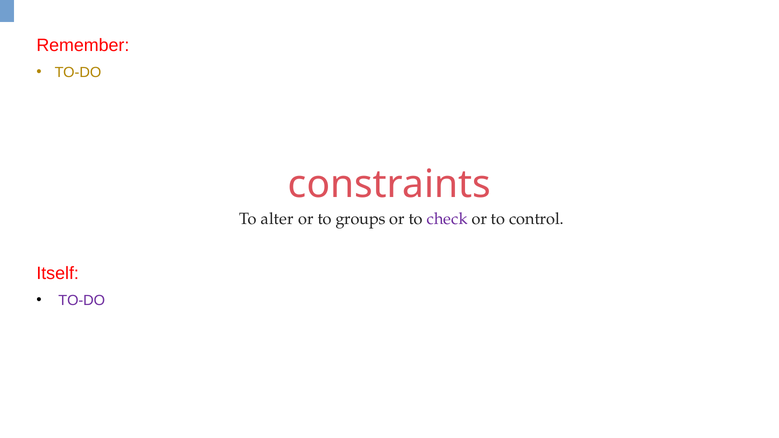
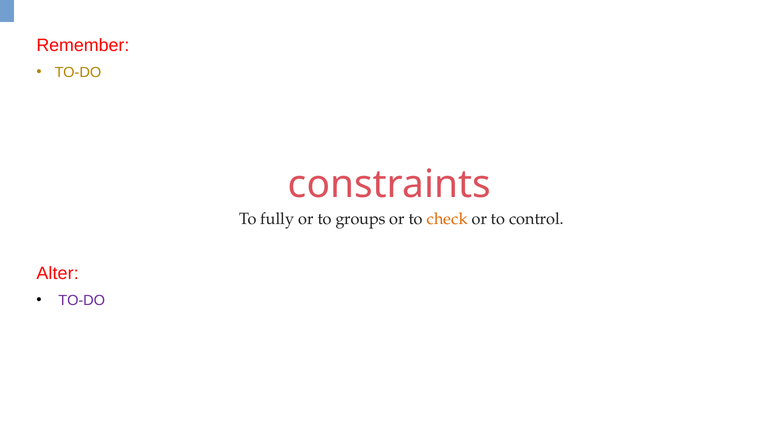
alter: alter -> fully (277, 219)
check colour: purple -> orange (447, 219)
Itself: Itself -> Alter (58, 273)
